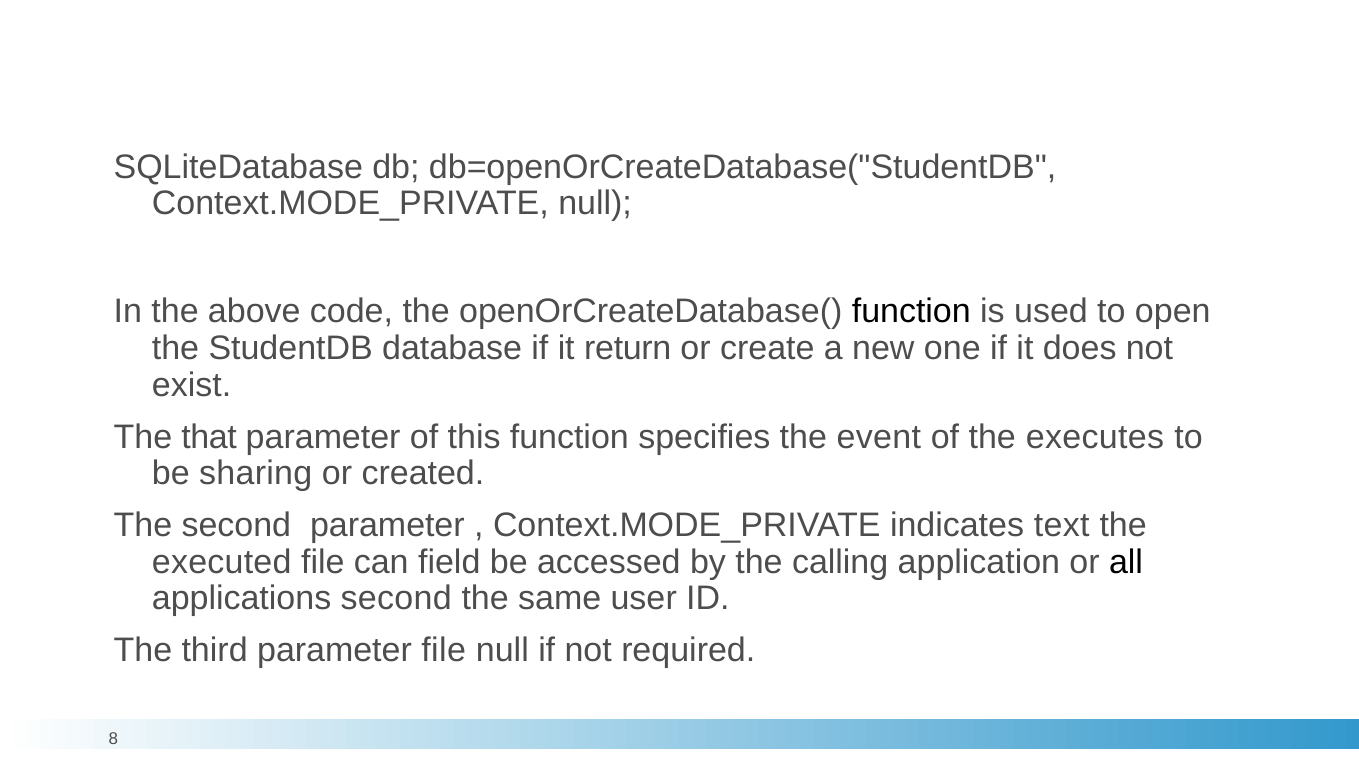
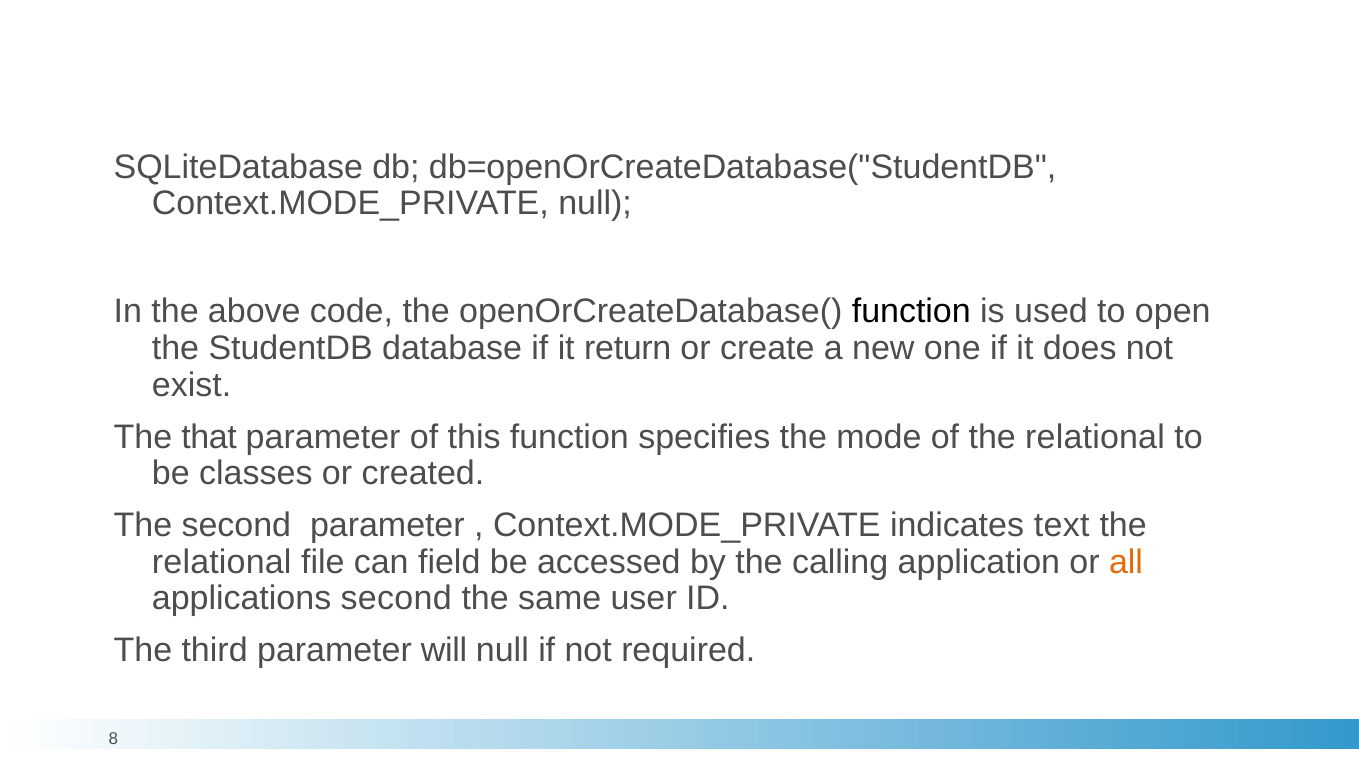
event: event -> mode (879, 437)
of the executes: executes -> relational (1095, 437)
sharing: sharing -> classes (256, 474)
executed: executed -> relational (222, 562)
all colour: black -> orange (1126, 562)
parameter file: file -> will (444, 651)
